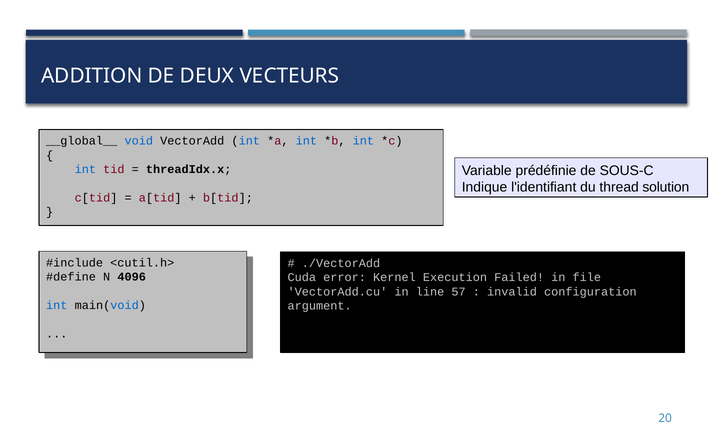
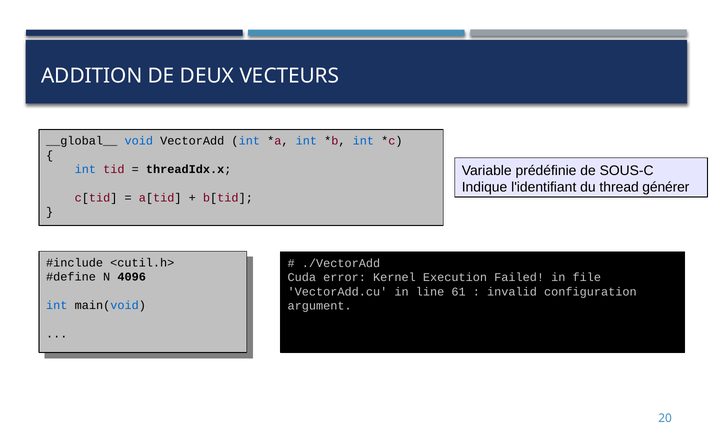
solution: solution -> générer (666, 187)
57: 57 -> 61 (459, 292)
